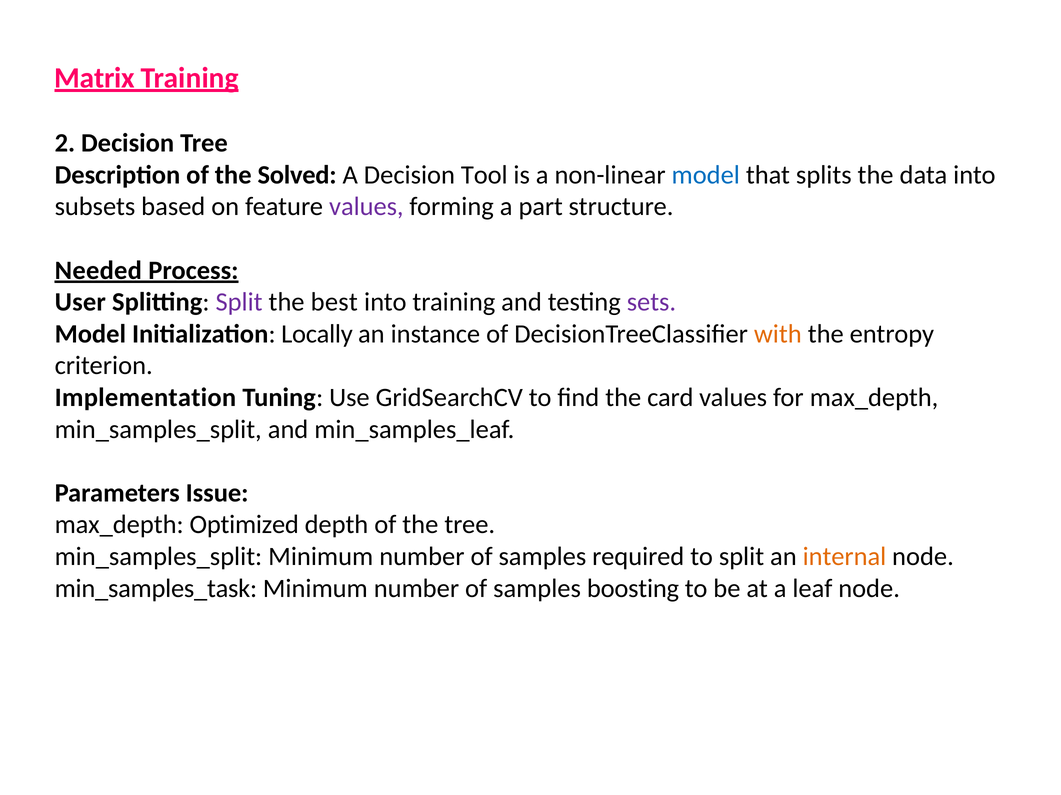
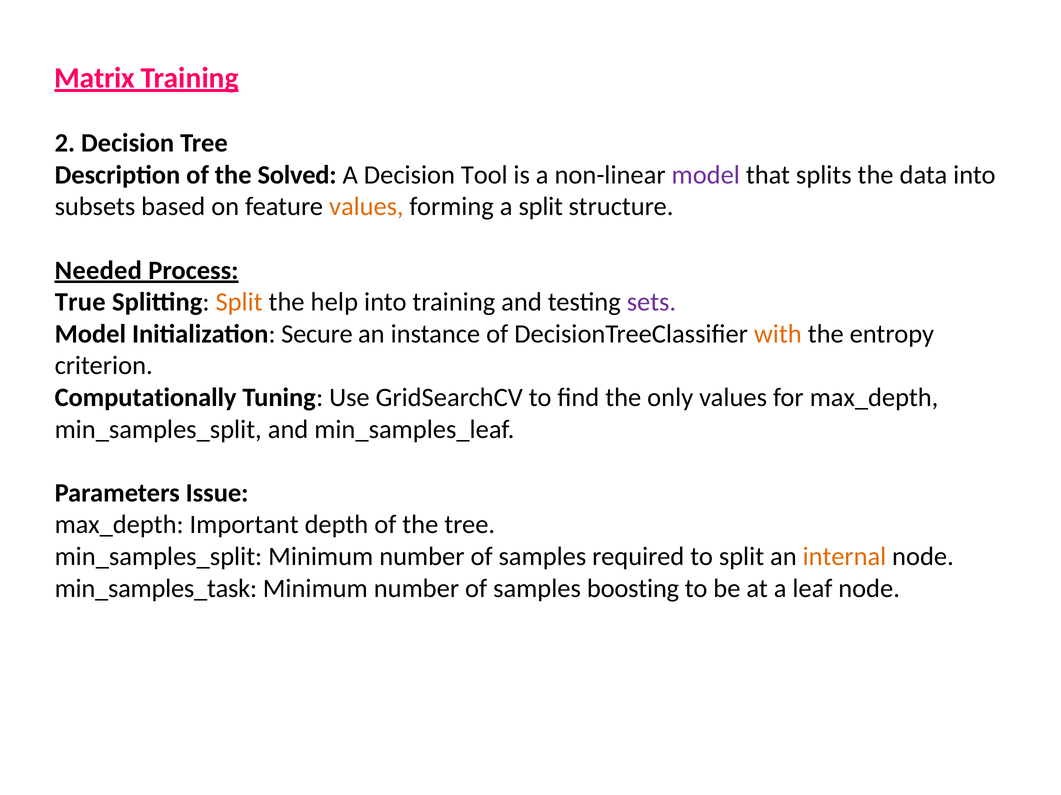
model colour: blue -> purple (706, 175)
values colour: purple -> orange (366, 207)
a part: part -> split (541, 207)
User: User -> True (80, 302)
Split colour: purple -> orange (239, 302)
best: best -> help (334, 302)
Locally: Locally -> Secure (317, 334)
Implementation: Implementation -> Computationally (146, 398)
card: card -> only (670, 398)
Optimized: Optimized -> Important (244, 525)
